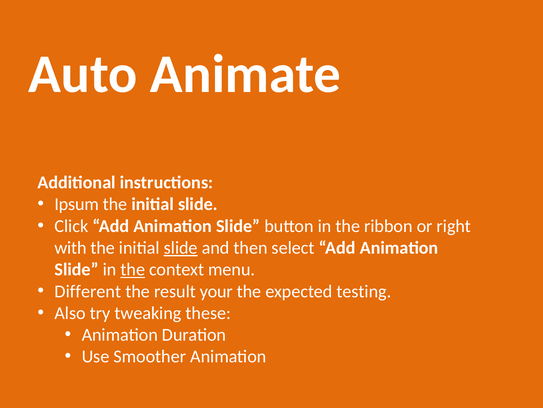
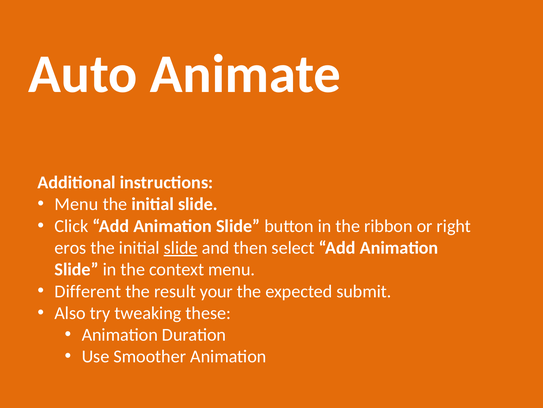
Ipsum: Ipsum -> Menu (77, 204)
with: with -> eros (70, 247)
the underline: present -> none (133, 269)
testing: testing -> submit (364, 291)
